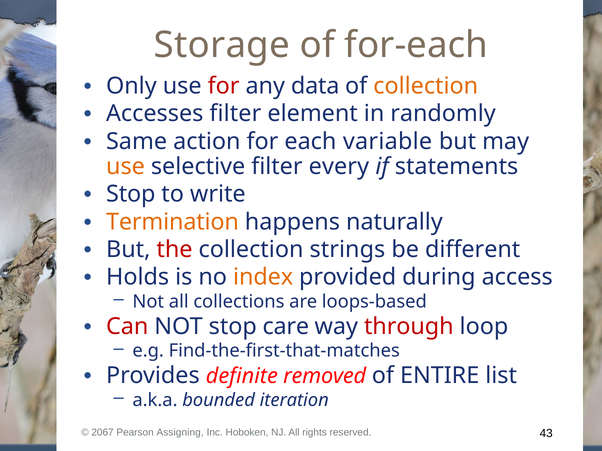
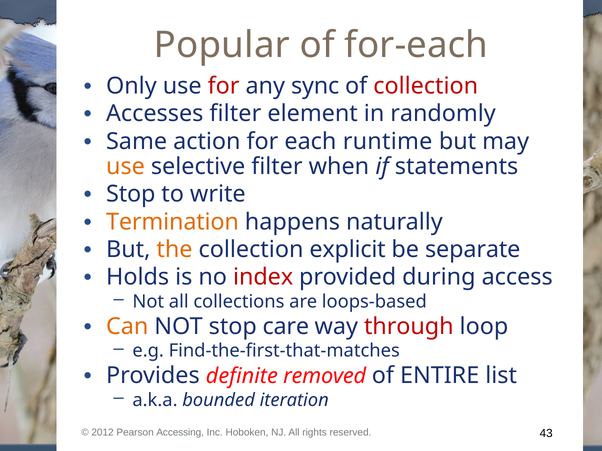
Storage: Storage -> Popular (222, 45)
data: data -> sync (315, 86)
collection colour: orange -> red (426, 86)
variable: variable -> runtime (388, 142)
every: every -> when (339, 167)
the colour: red -> orange (175, 250)
strings: strings -> explicit (348, 250)
different: different -> separate (473, 250)
index colour: orange -> red (263, 277)
Can colour: red -> orange (127, 327)
2067: 2067 -> 2012 (103, 433)
Assigning: Assigning -> Accessing (180, 433)
